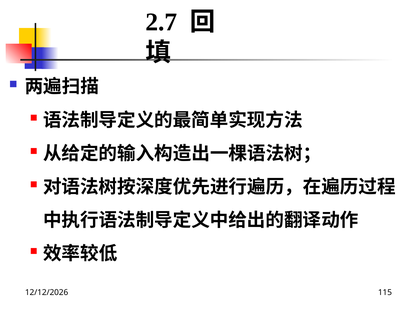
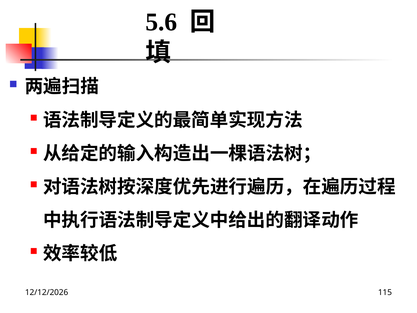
2.7: 2.7 -> 5.6 (161, 22)
